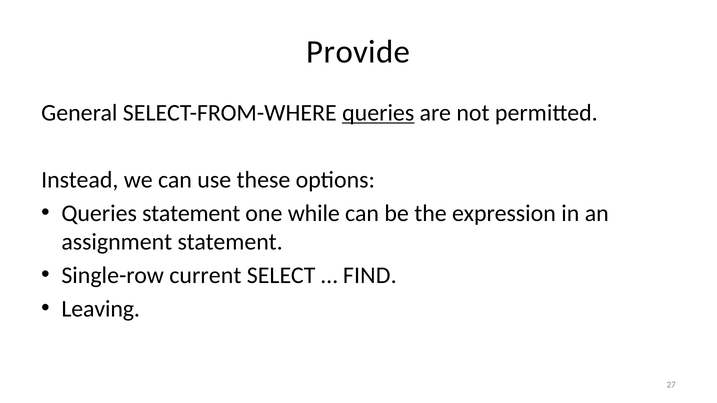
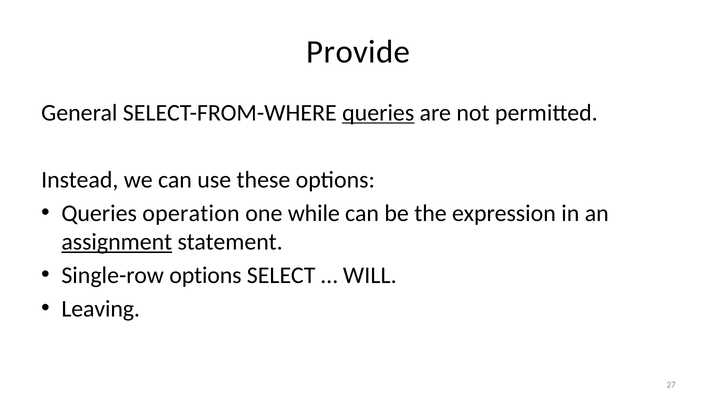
Queries statement: statement -> operation (191, 213)
assignment underline: none -> present (117, 242)
Single-row current: current -> options (205, 276)
FIND: FIND -> WILL (370, 276)
